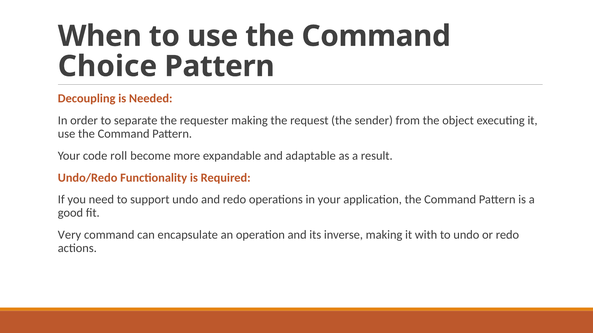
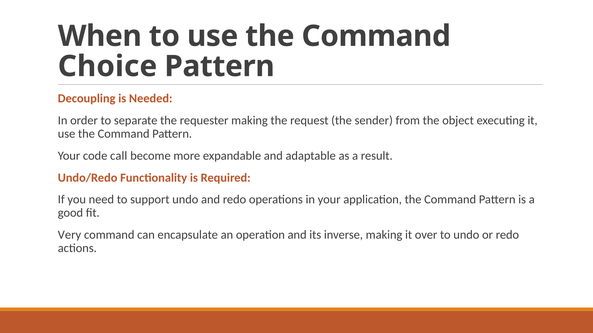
roll: roll -> call (119, 156)
with: with -> over (426, 235)
